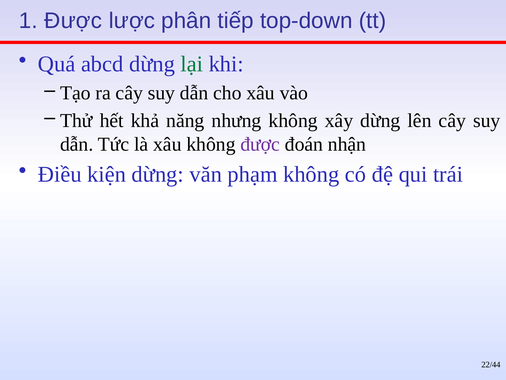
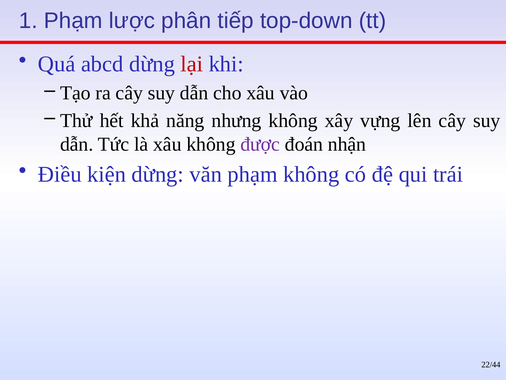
1 Được: Được -> Phạm (73, 21)
lại colour: green -> red (192, 64)
xây dừng: dừng -> vựng (380, 121)
